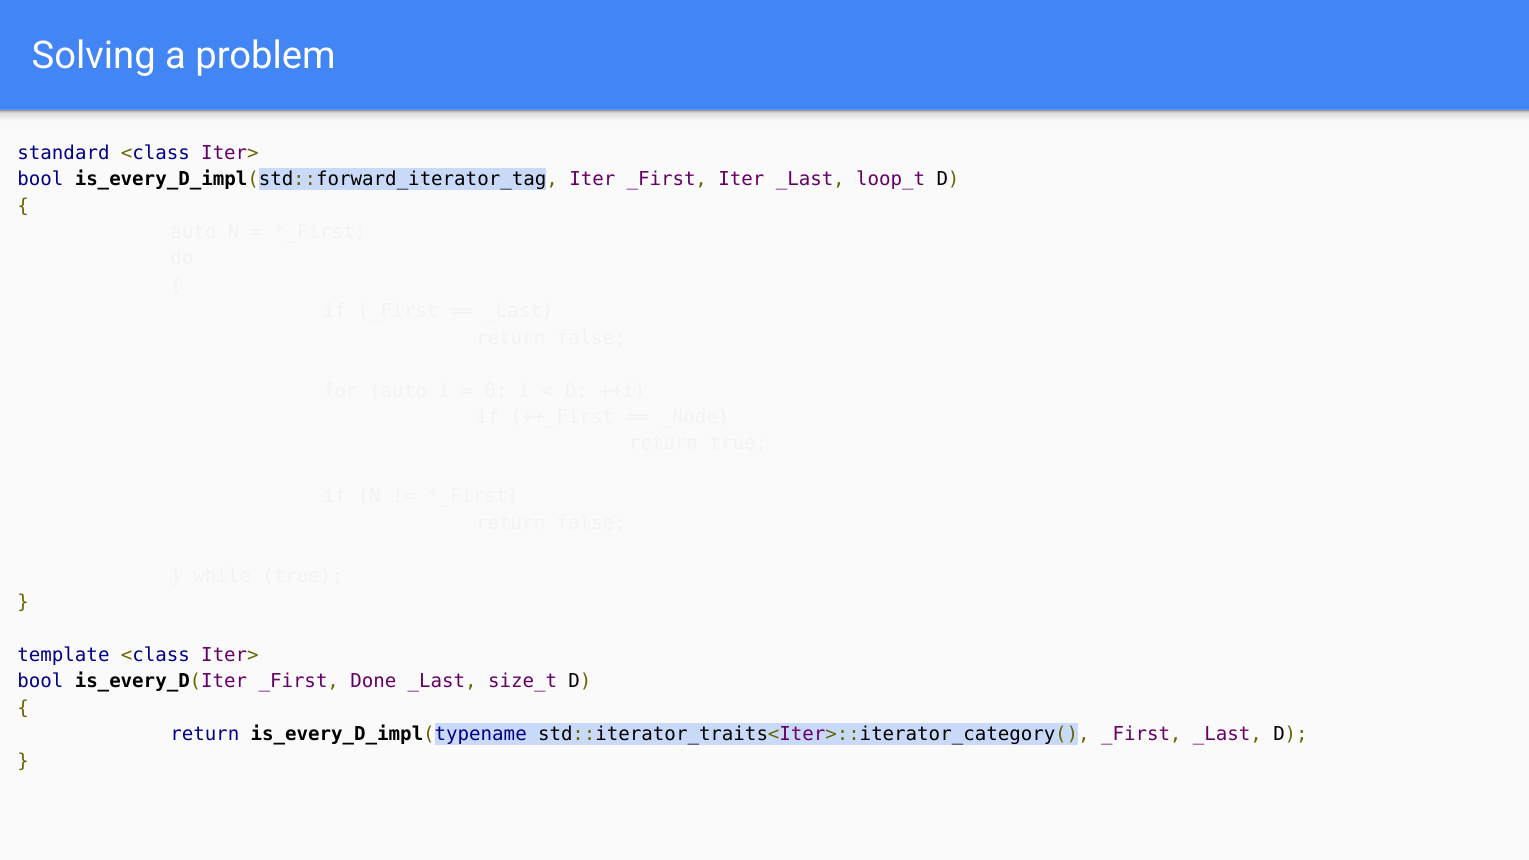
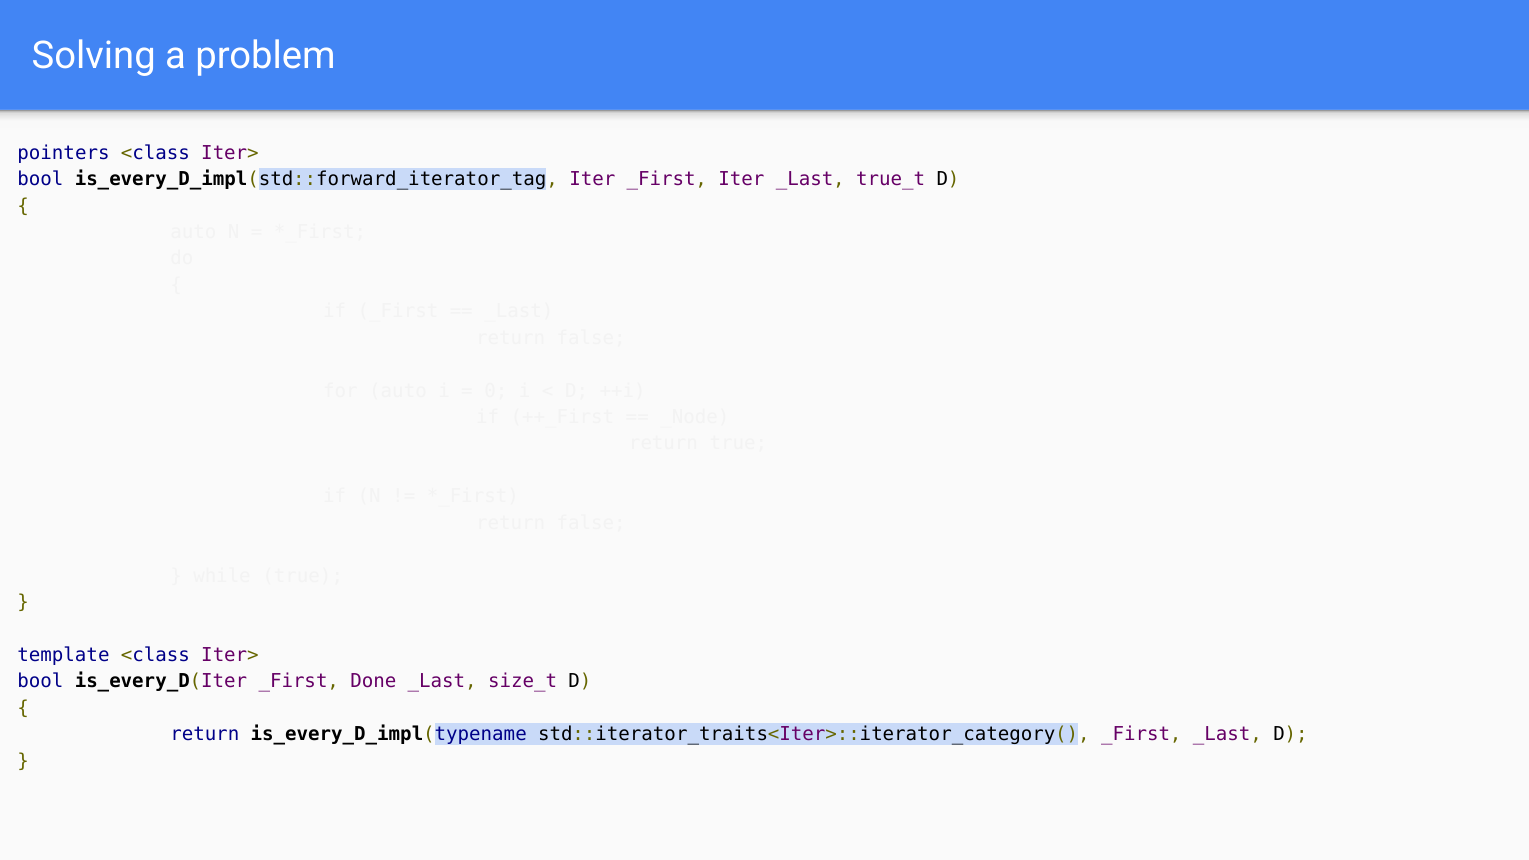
standard: standard -> pointers (63, 153)
loop_t: loop_t -> true_t (891, 179)
